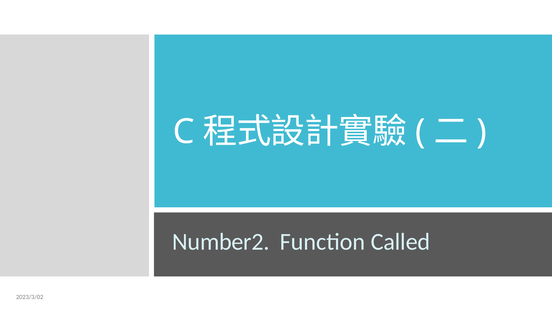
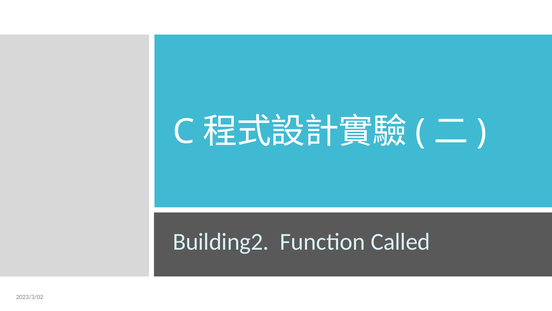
Number2: Number2 -> Building2 (221, 242)
